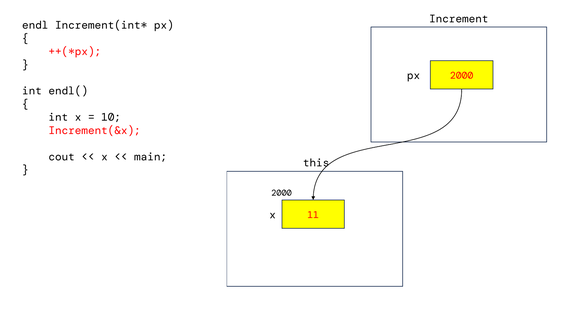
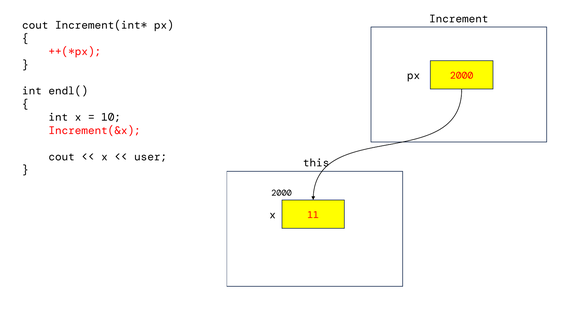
endl: endl -> cout (35, 25)
main: main -> user (151, 157)
